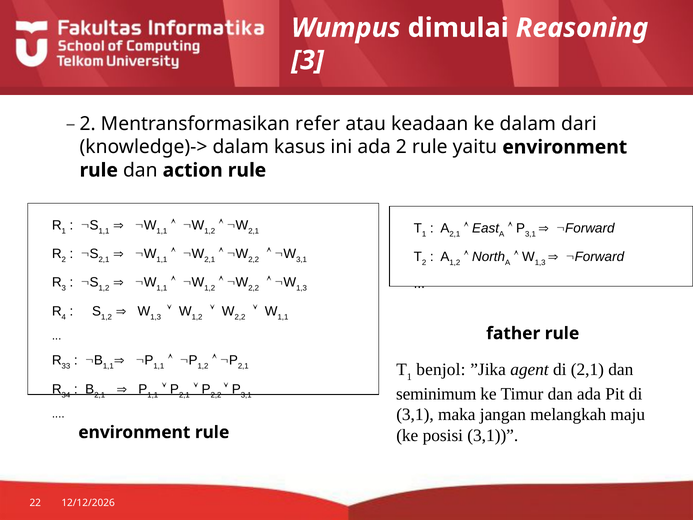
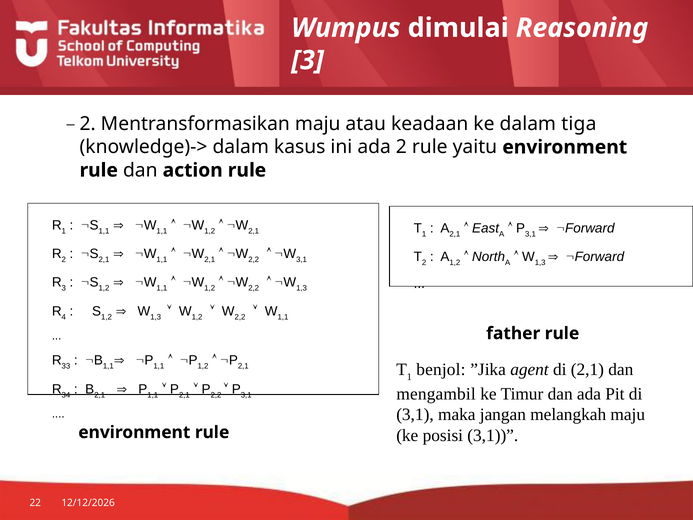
Mentransformasikan refer: refer -> maju (318, 124)
dari: dari -> tiga (579, 124)
seminimum: seminimum -> mengambil (436, 394)
